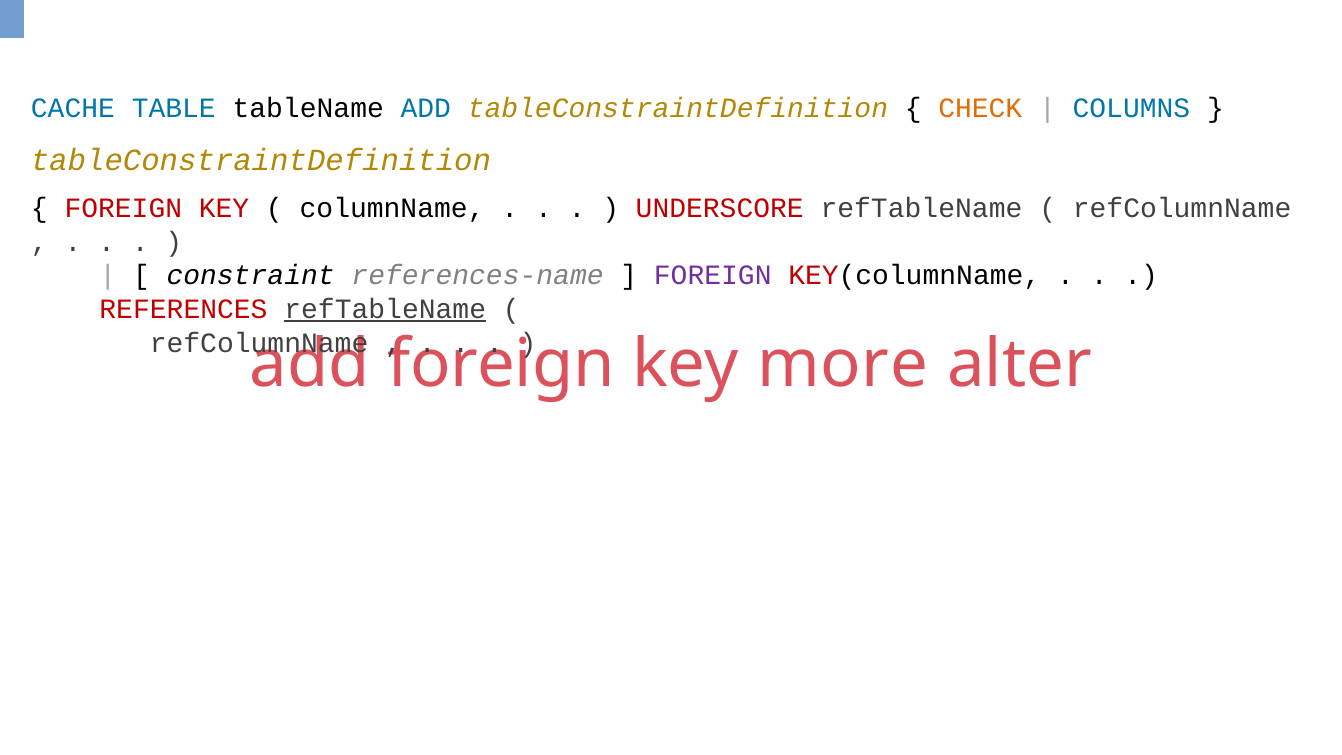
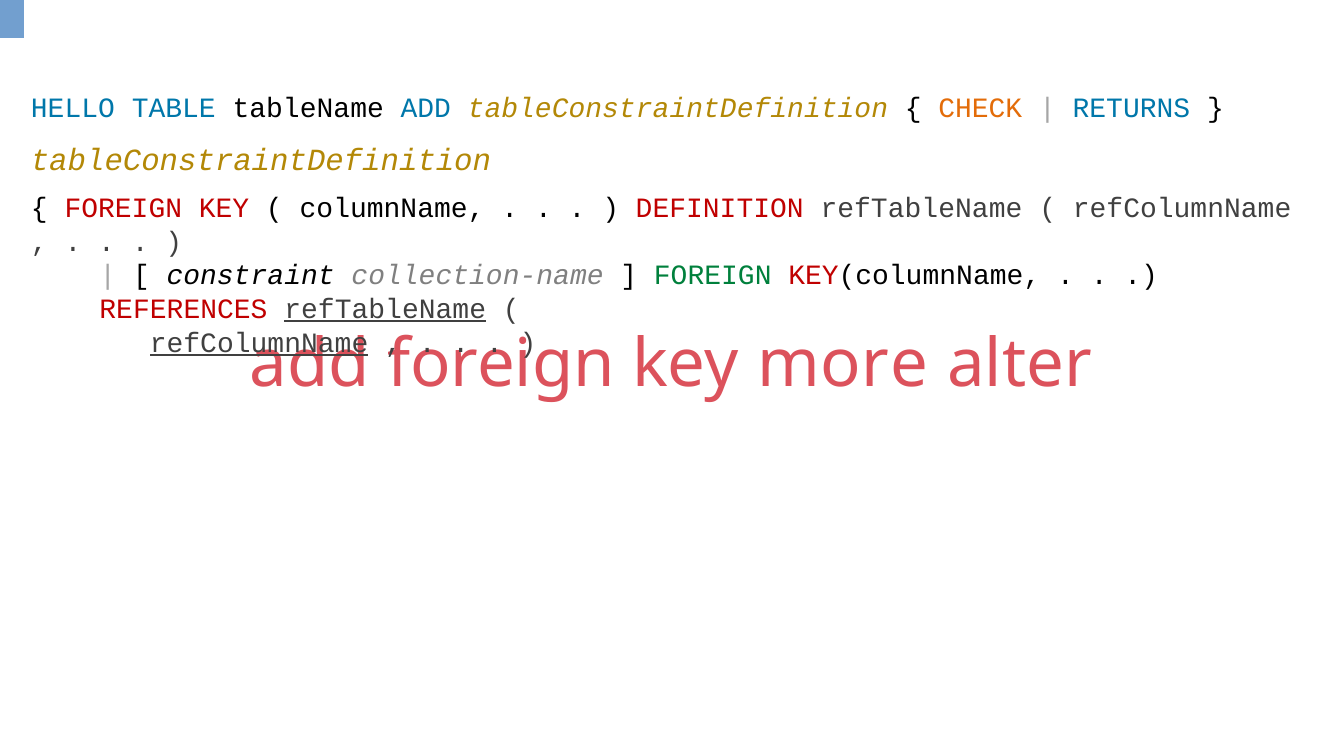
CACHE: CACHE -> HELLO (73, 108)
COLUMNS: COLUMNS -> RETURNS (1131, 108)
UNDERSCORE: UNDERSCORE -> DEFINITION (720, 209)
references-name: references-name -> collection-name (478, 276)
FOREIGN colour: purple -> green (713, 276)
refColumnName underline: none -> present (259, 343)
